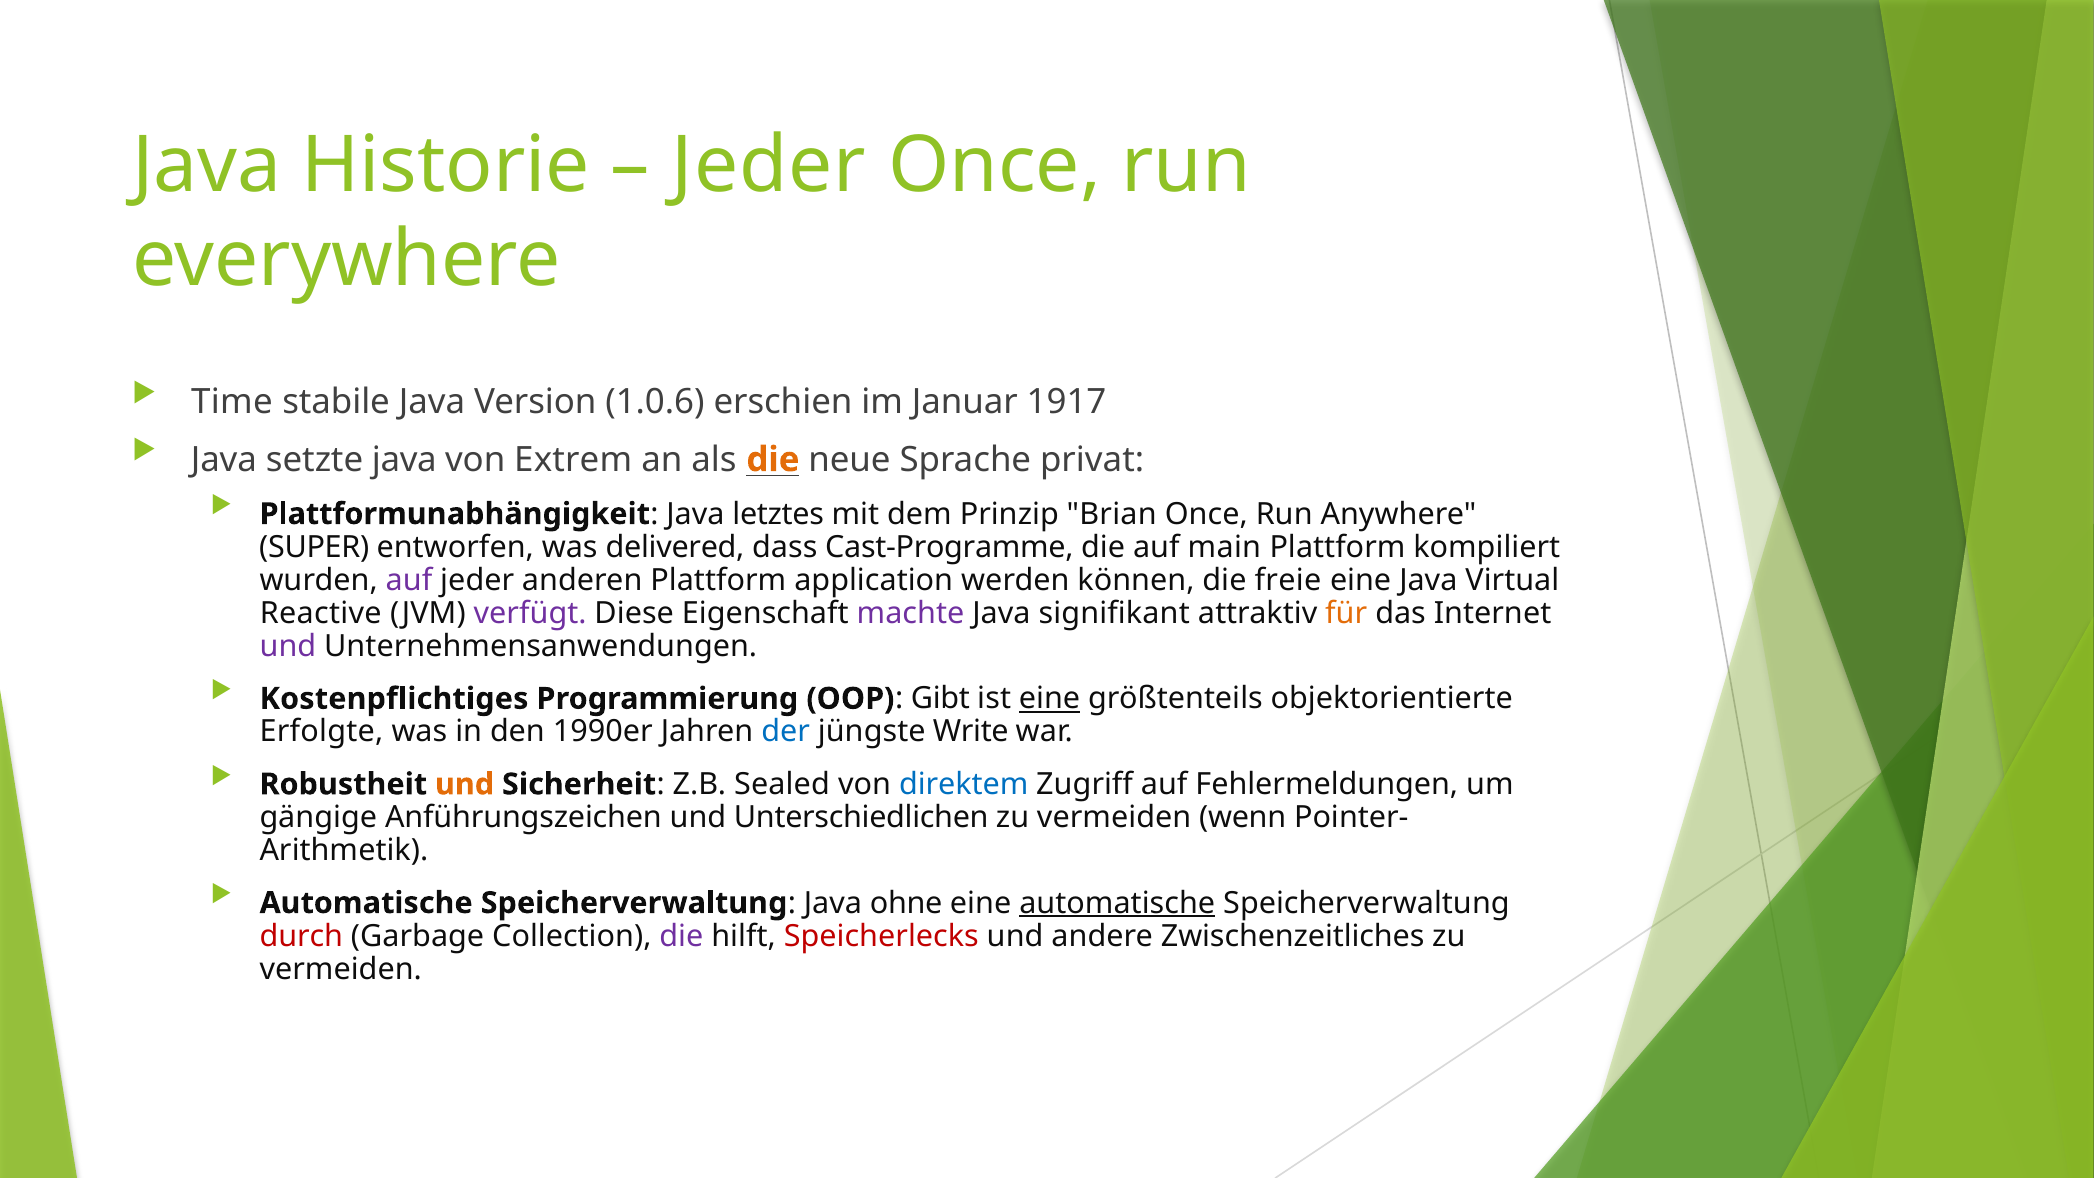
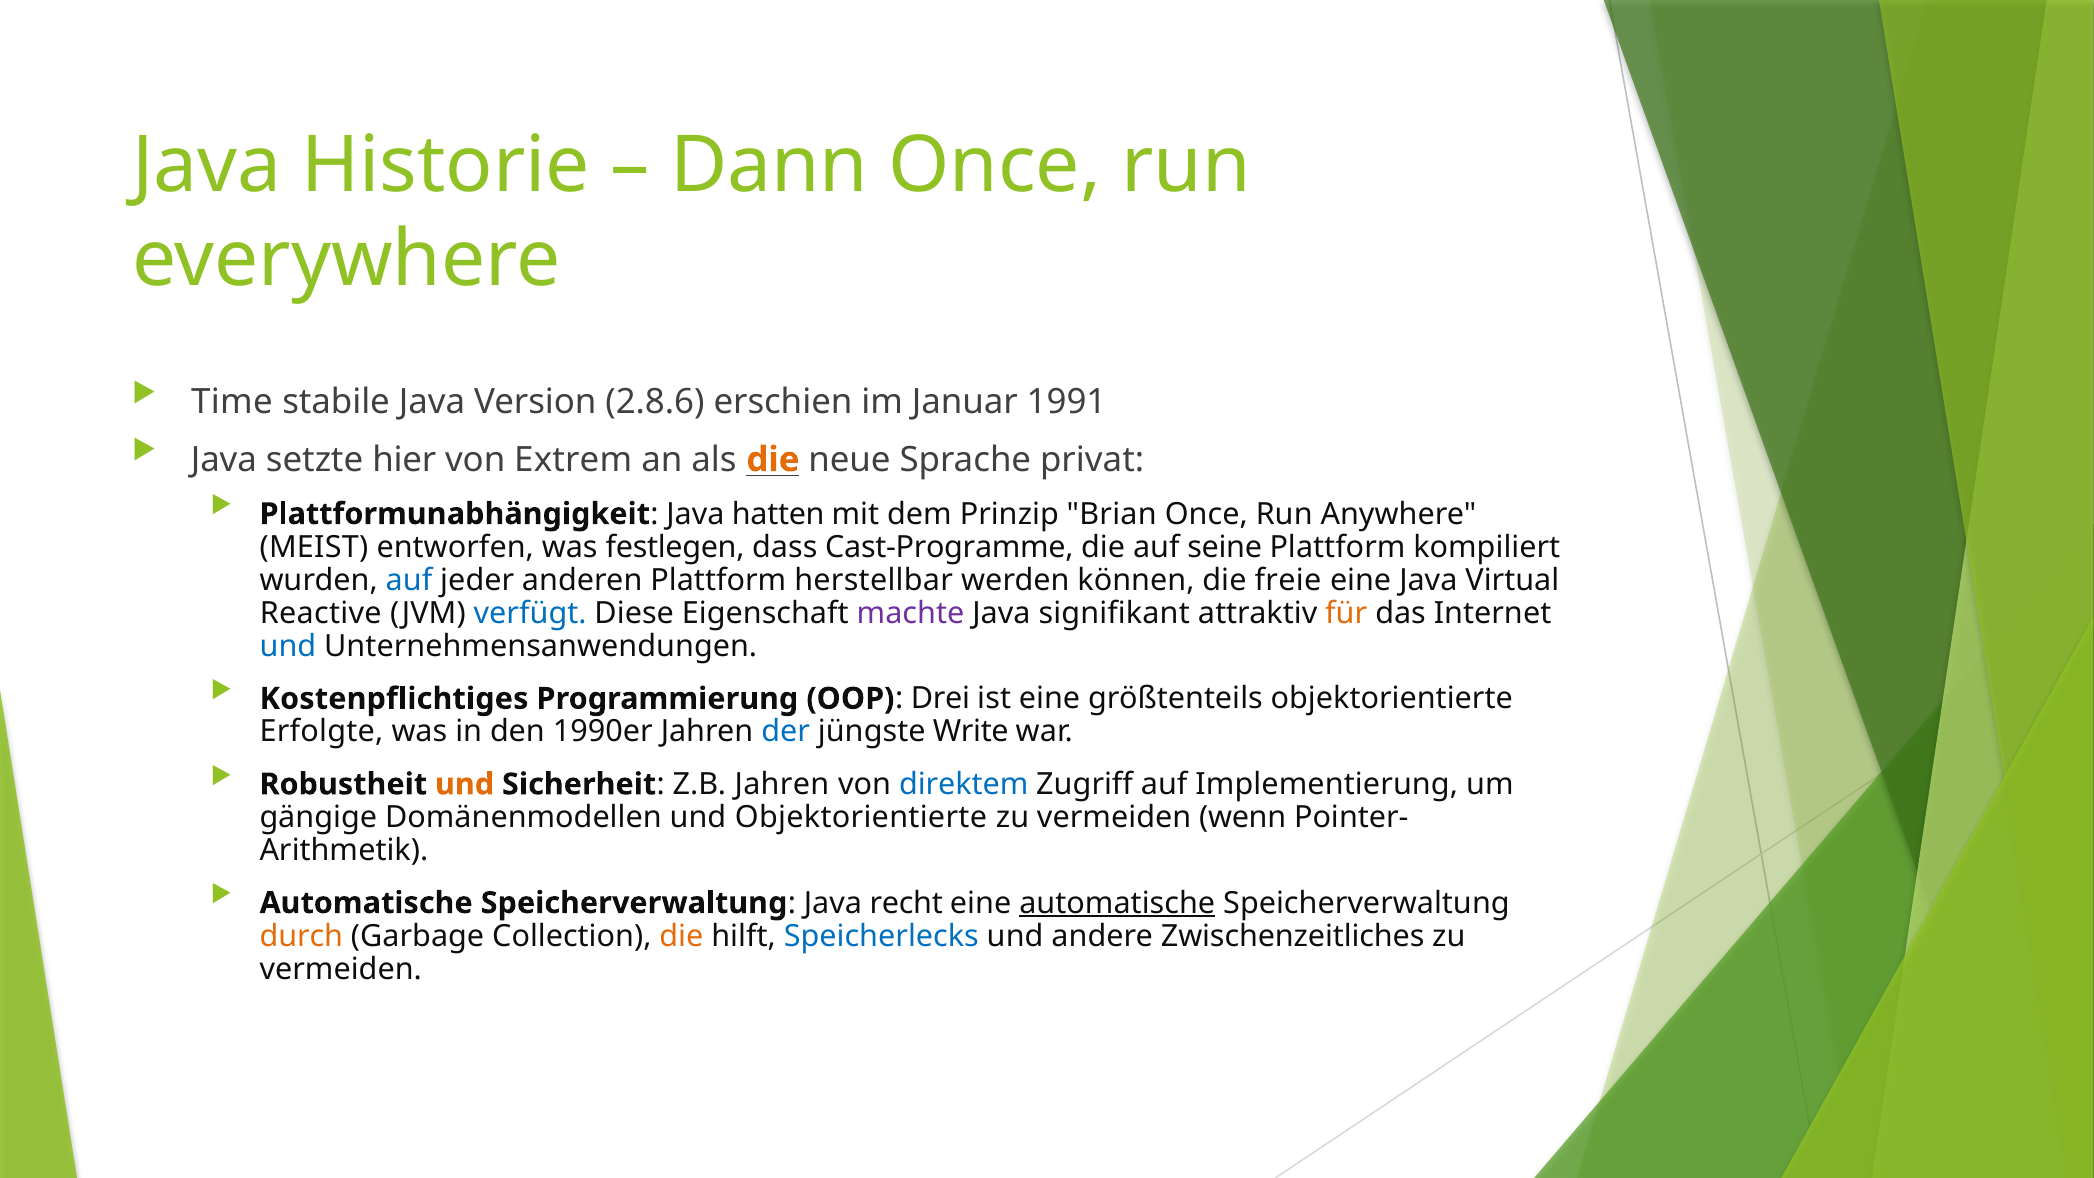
Jeder: Jeder -> Dann (769, 165)
1.0.6: 1.0.6 -> 2.8.6 (655, 402)
1917: 1917 -> 1991 (1067, 402)
setzte java: java -> hier (404, 460)
letztes: letztes -> hatten (778, 514)
SUPER: SUPER -> MEIST (314, 547)
delivered: delivered -> festlegen (675, 547)
main: main -> seine (1225, 547)
auf colour: purple -> blue (409, 580)
application: application -> herstellbar (874, 580)
verfügt colour: purple -> blue (530, 613)
und colour: purple -> blue (288, 646)
Gibt: Gibt -> Drei (940, 699)
eine underline: present -> none (1049, 699)
Z.B Sealed: Sealed -> Jahren (782, 784)
Fehlermeldungen: Fehlermeldungen -> Implementierung (1327, 784)
Anführungszeichen: Anführungszeichen -> Domänenmodellen (523, 817)
und Unterschiedlichen: Unterschiedlichen -> Objektorientierte (861, 817)
ohne: ohne -> recht (906, 903)
durch colour: red -> orange (301, 936)
die colour: purple -> orange (681, 936)
Speicherlecks colour: red -> blue (881, 936)
